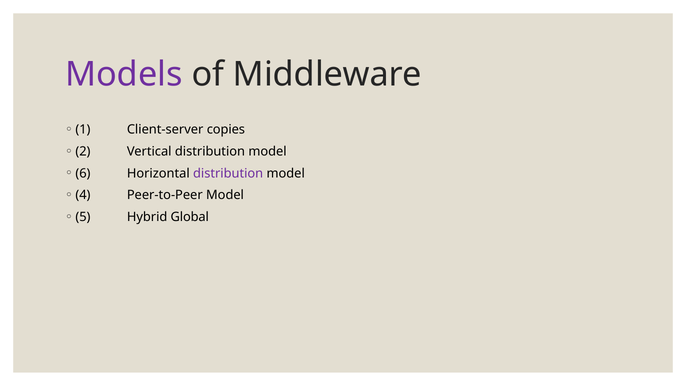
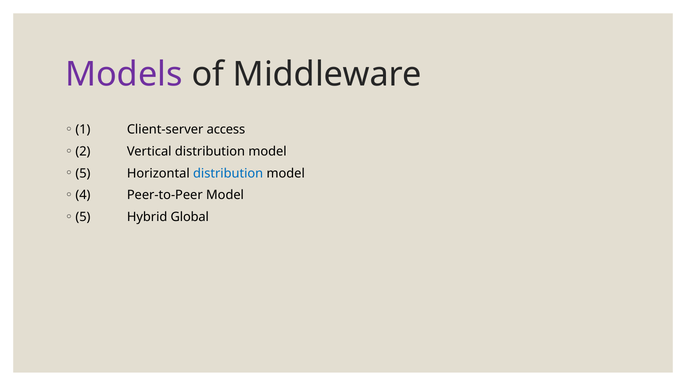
copies: copies -> access (226, 130)
6: 6 -> 5 (83, 173)
distribution colour: purple -> blue (228, 173)
